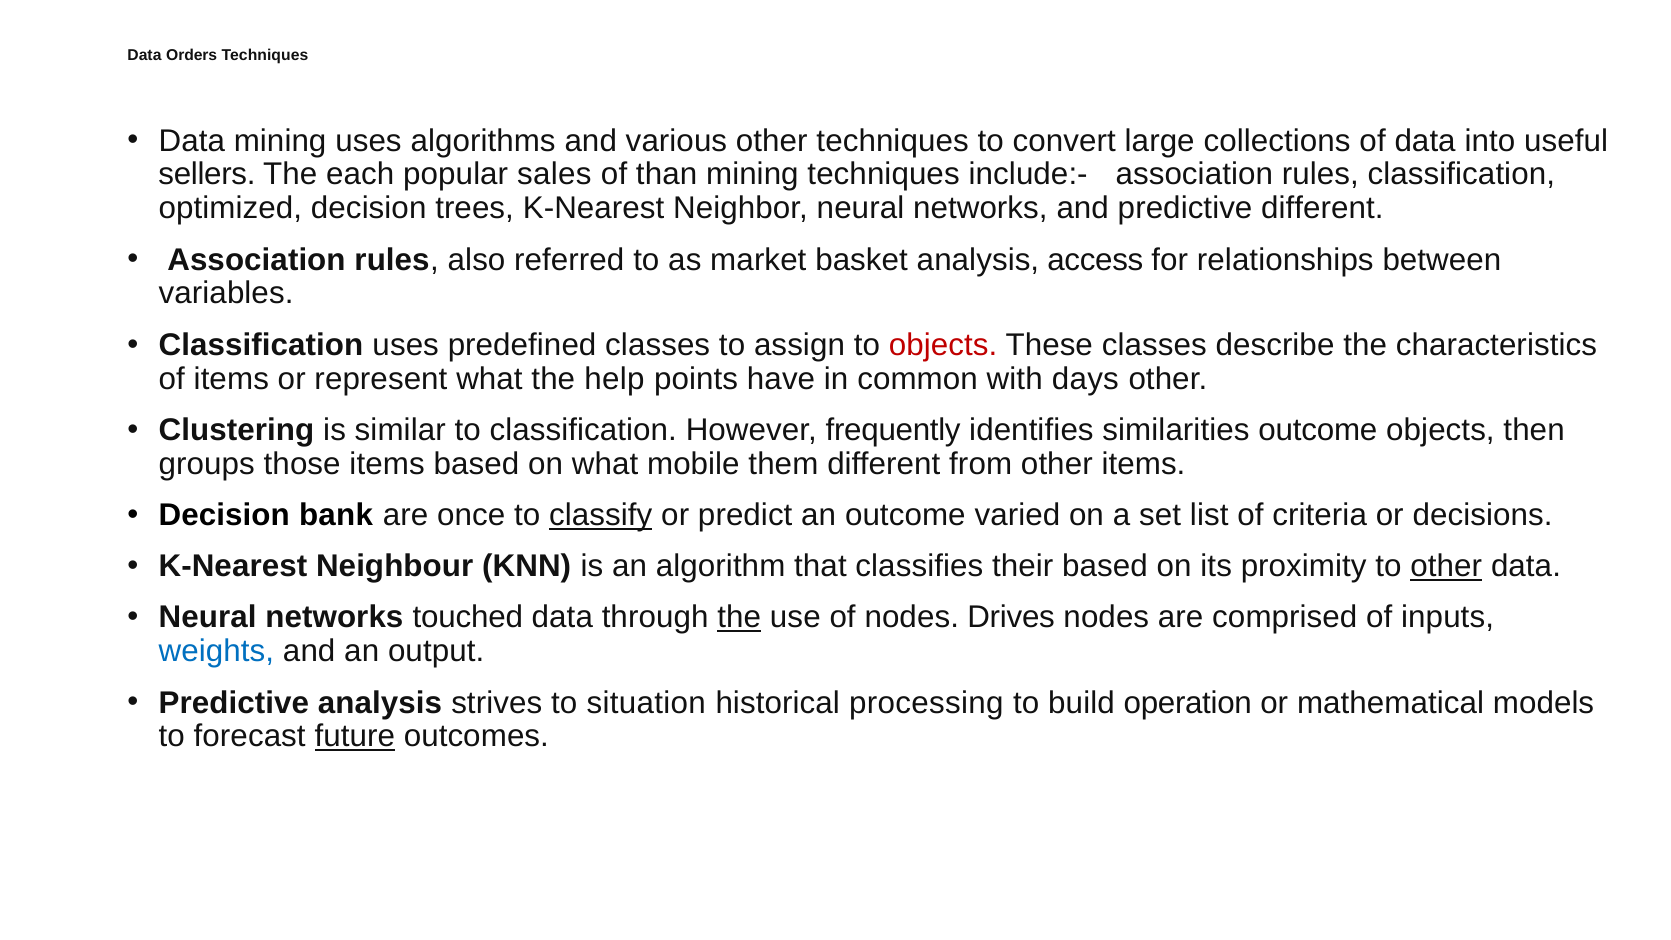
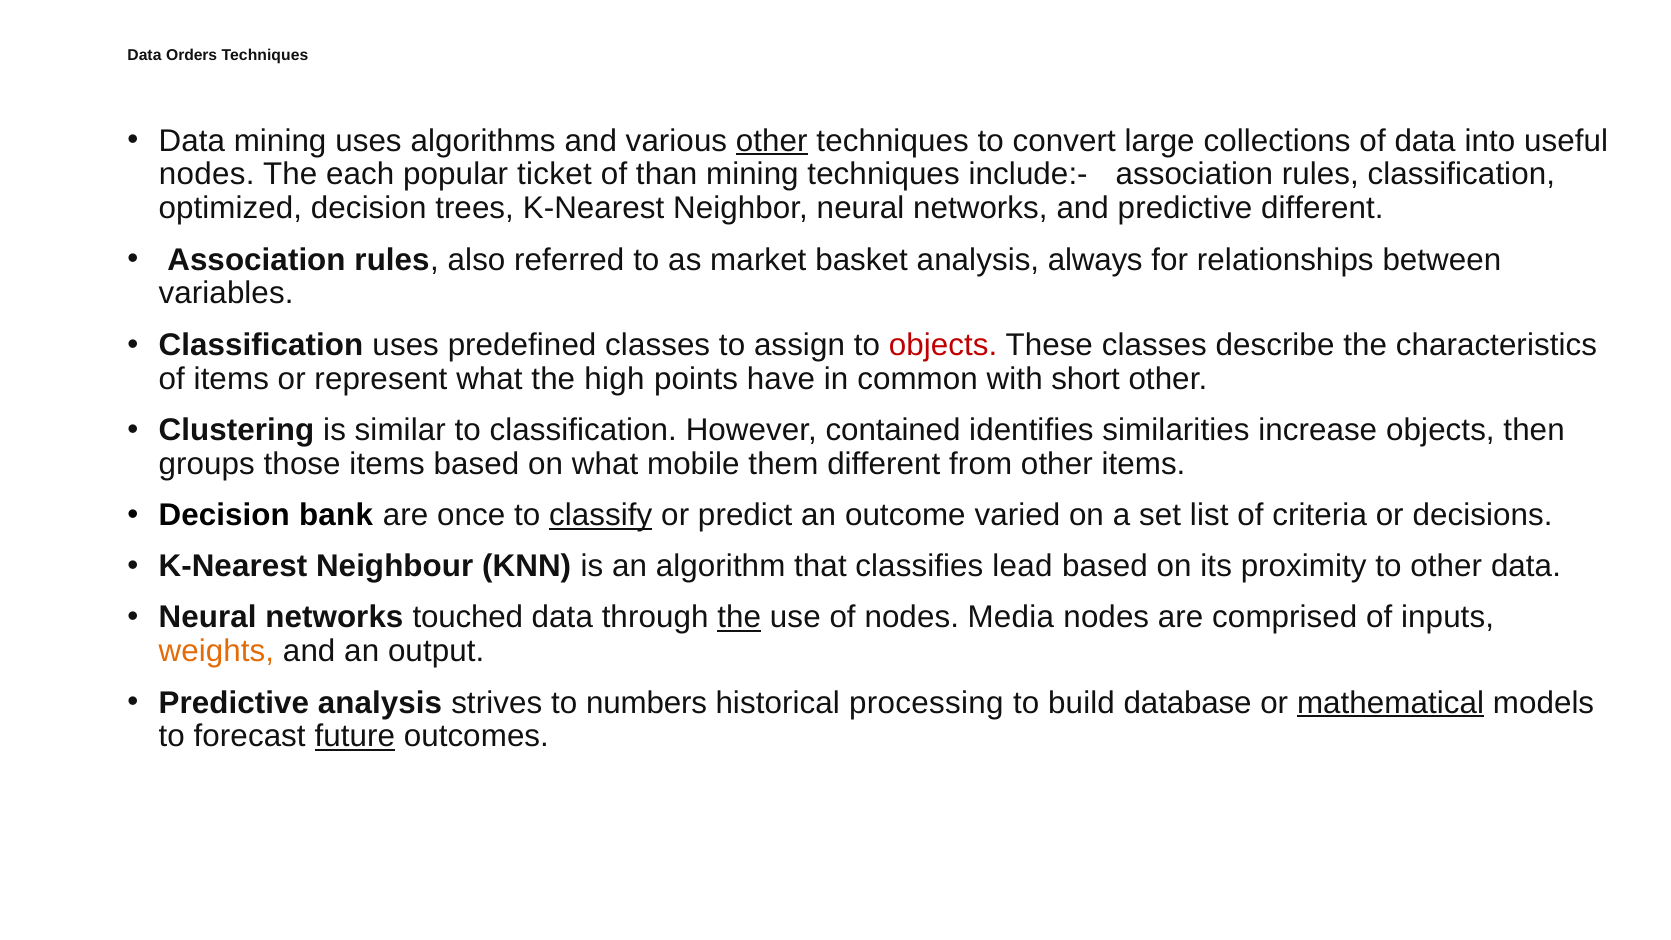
other underline: none -> present (772, 141)
sellers: sellers -> nodes (207, 175)
sales: sales -> ticket (554, 175)
access: access -> always (1095, 260)
help: help -> high (615, 379)
days: days -> short (1086, 379)
frequently: frequently -> contained (893, 430)
similarities outcome: outcome -> increase (1318, 430)
their: their -> lead (1023, 566)
other underline: present -> none (1446, 566)
Drives: Drives -> Media (1011, 618)
weights colour: blue -> orange (216, 651)
situation: situation -> numbers (647, 703)
operation: operation -> database (1188, 703)
mathematical underline: none -> present (1391, 703)
